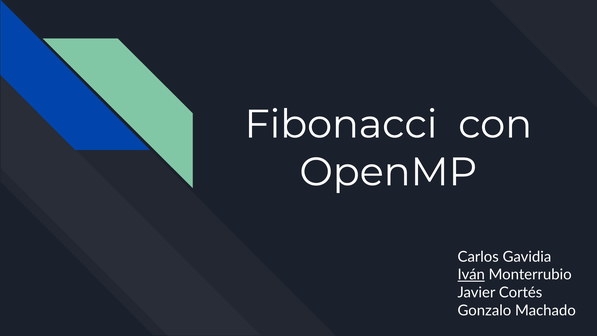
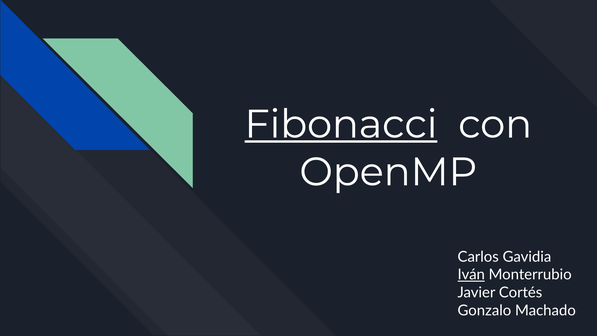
Fibonacci underline: none -> present (341, 124)
